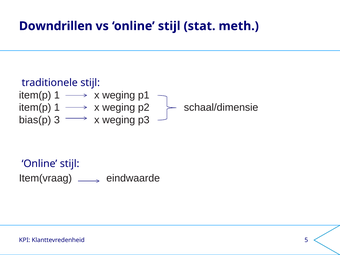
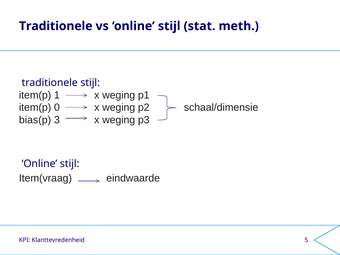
Downdrillen: Downdrillen -> Traditionele (56, 26)
1: 1 -> 0 (57, 108)
